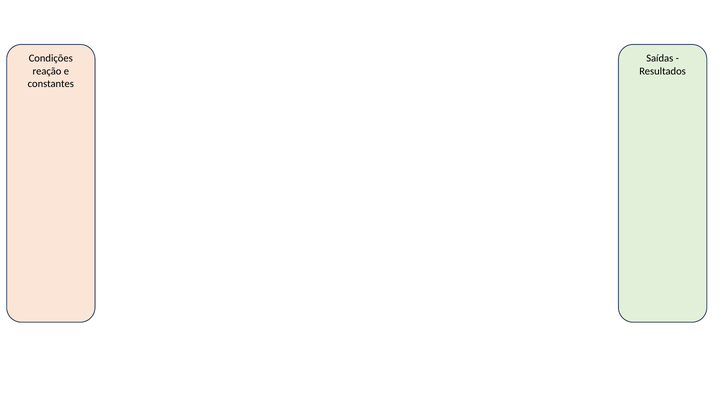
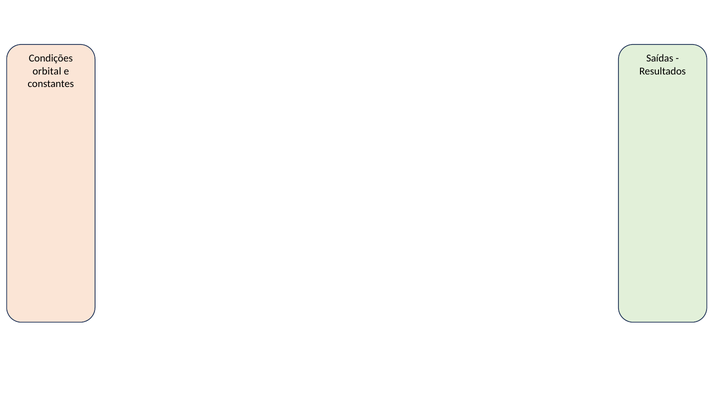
reação: reação -> orbital (47, 71)
